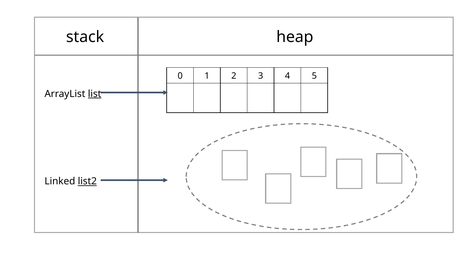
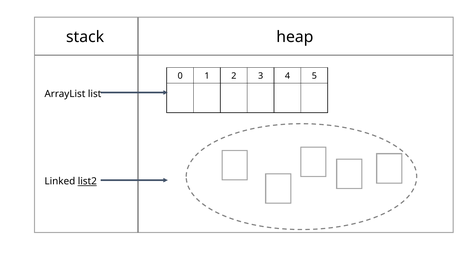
list underline: present -> none (95, 94)
